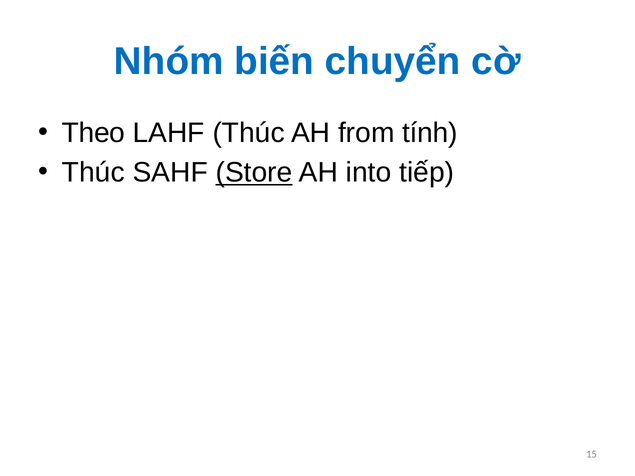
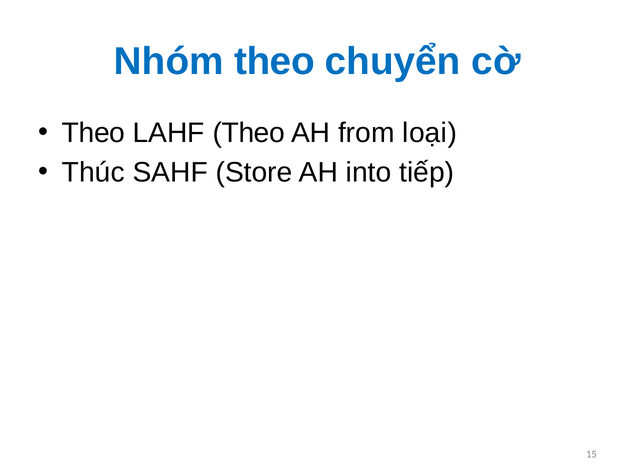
Nhóm biến: biến -> theo (274, 61)
LAHF Thúc: Thúc -> Theo (249, 133)
tính: tính -> loại (430, 133)
Store underline: present -> none (254, 173)
